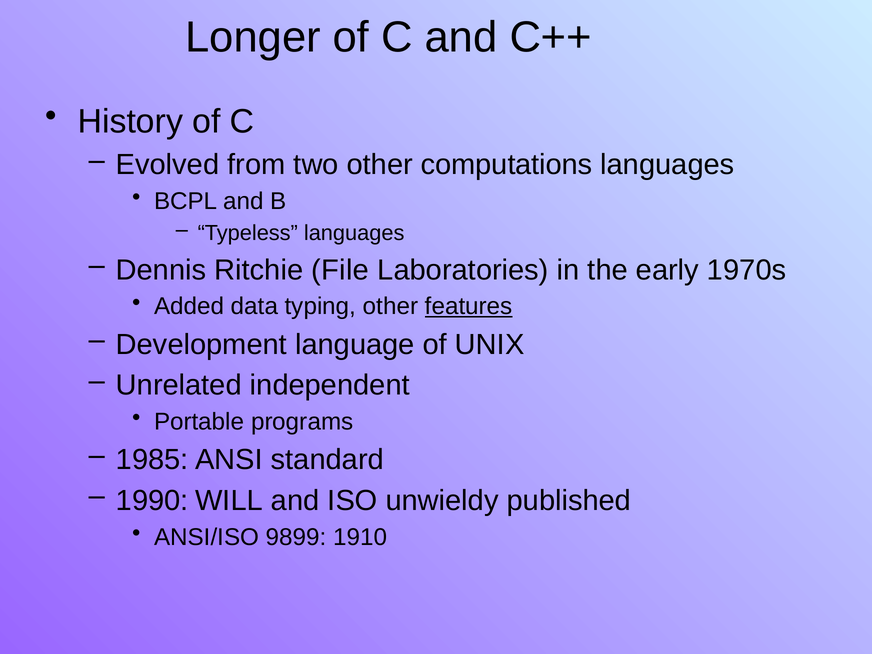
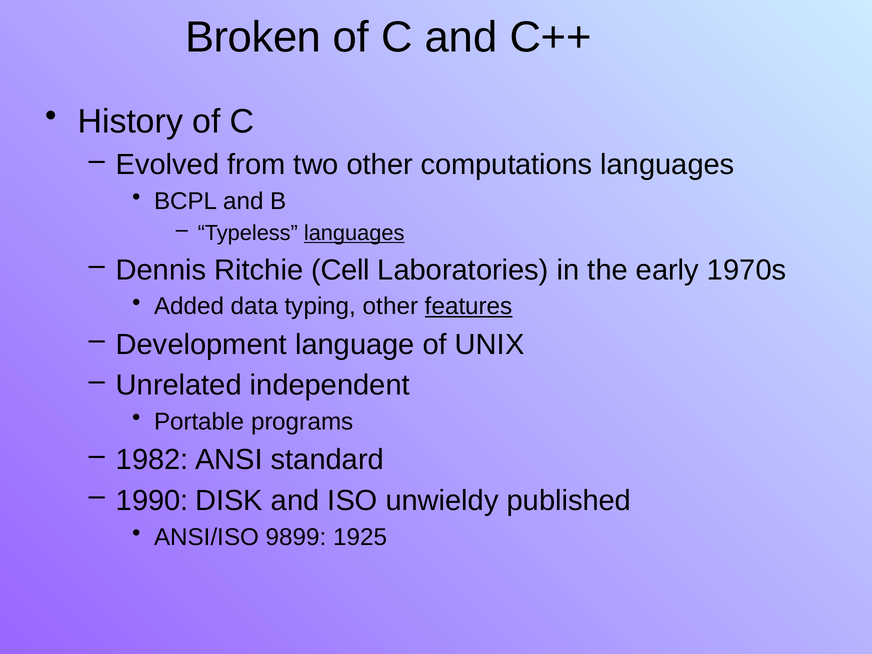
Longer: Longer -> Broken (253, 37)
languages underline: none -> present (354, 233)
File: File -> Cell (341, 270)
1985: 1985 -> 1982 (152, 460)
WILL: WILL -> DISK (229, 501)
1910: 1910 -> 1925 (360, 537)
